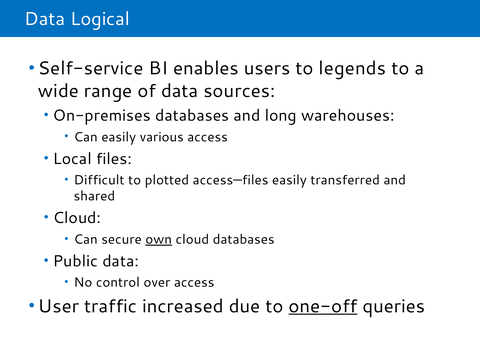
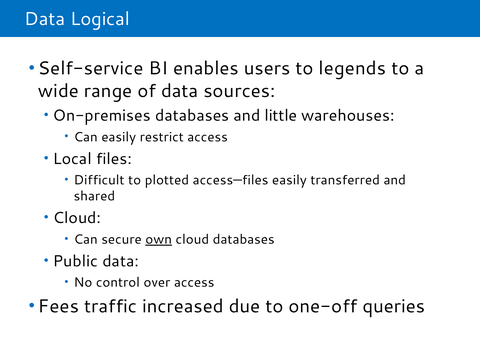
long: long -> little (281, 116)
various: various -> restrict (162, 137)
User: User -> Fees (58, 306)
one-off underline: present -> none (323, 306)
